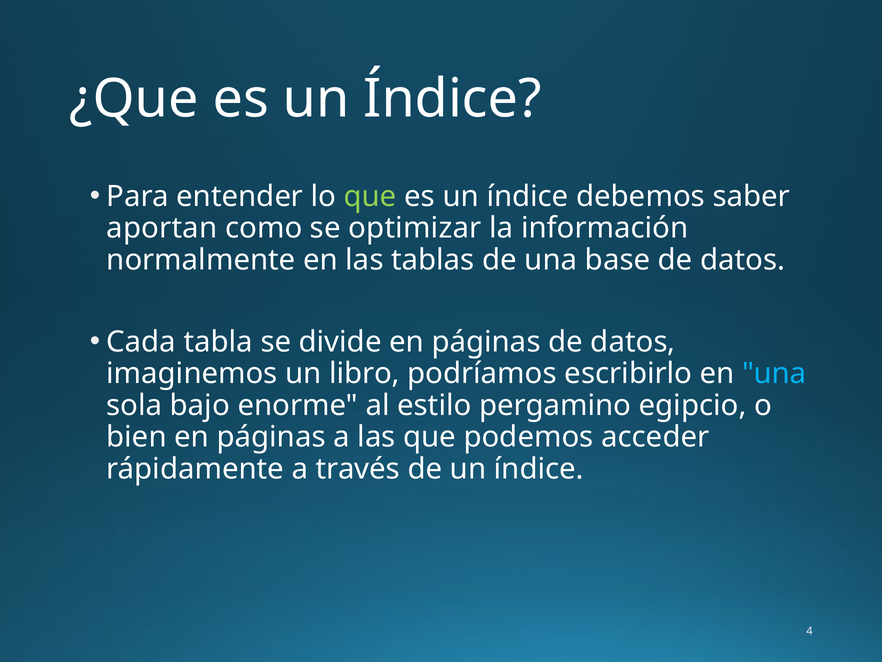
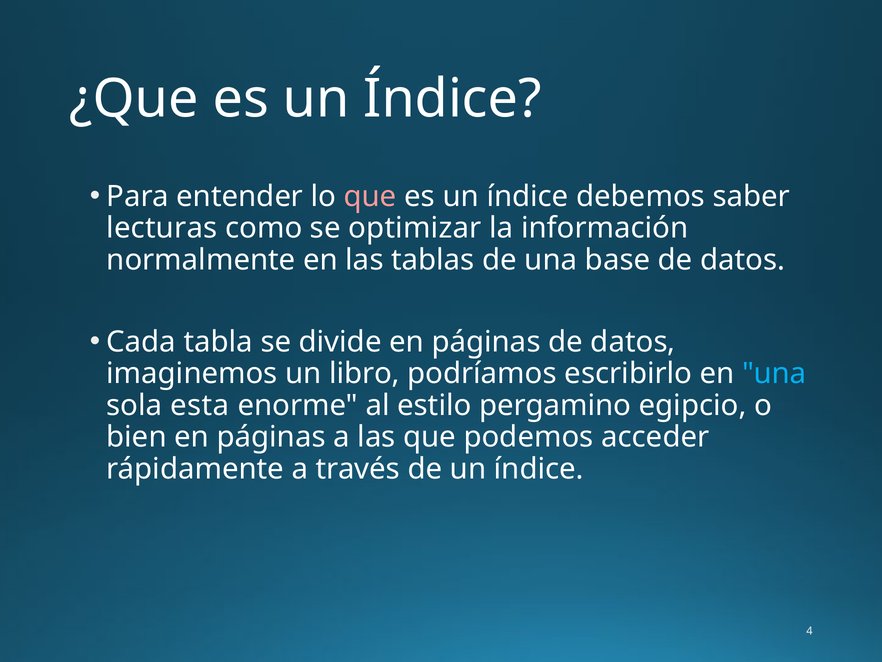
que colour: light green -> pink (370, 196)
aportan: aportan -> lecturas (162, 228)
bajo: bajo -> esta (200, 405)
